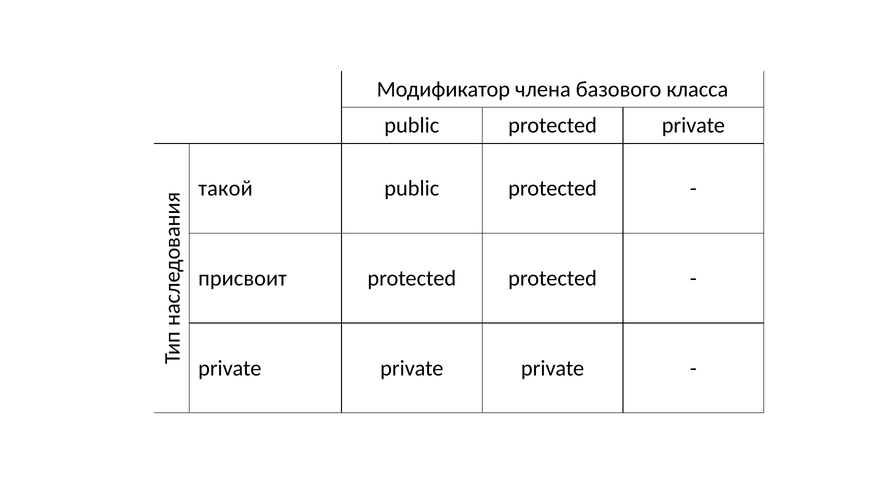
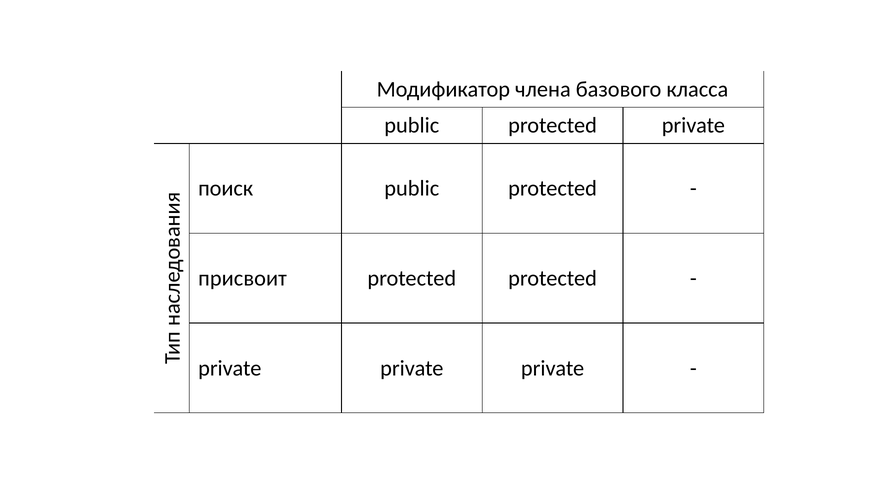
такой: такой -> поиск (226, 189)
